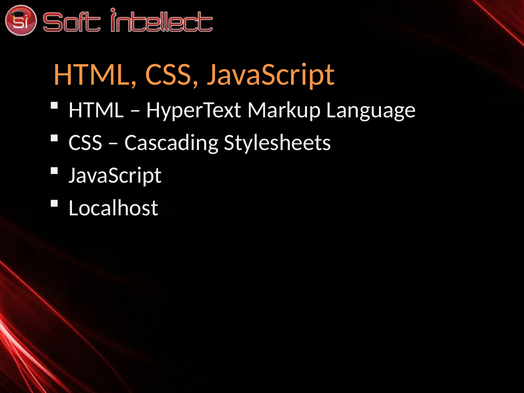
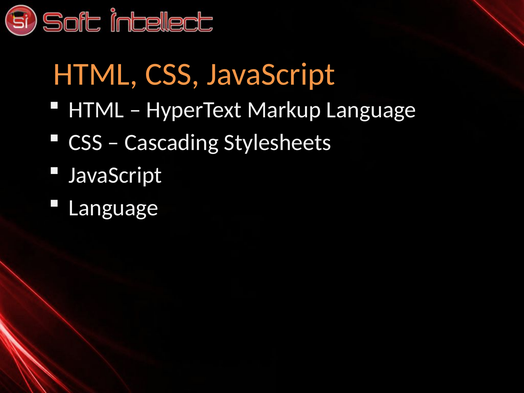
Localhost: Localhost -> Language (114, 208)
